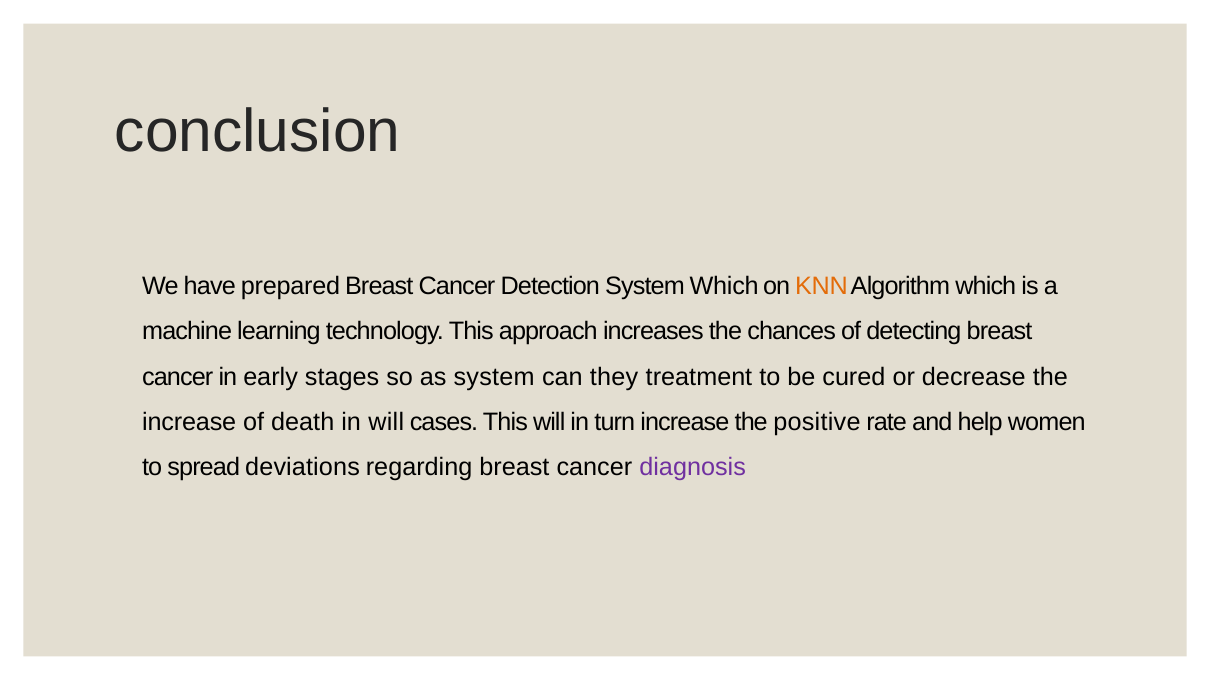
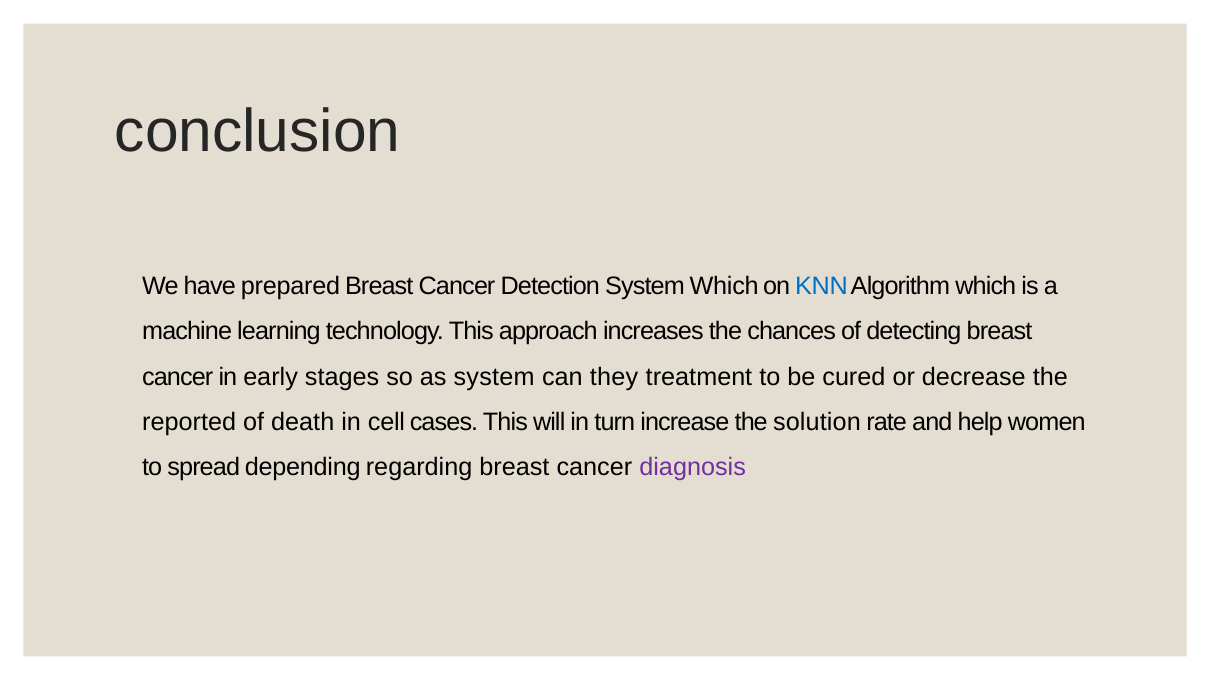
KNN colour: orange -> blue (821, 286)
increase: increase -> reported (189, 422)
in will: will -> cell (387, 422)
positive: positive -> solution (817, 422)
deviations: deviations -> depending (303, 468)
